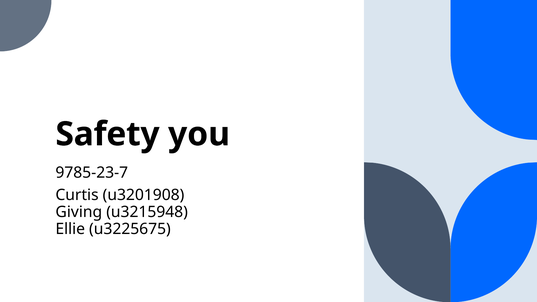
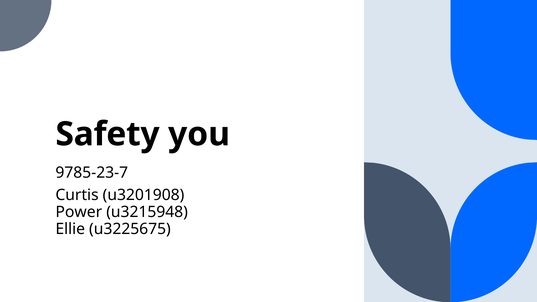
Giving: Giving -> Power (79, 212)
